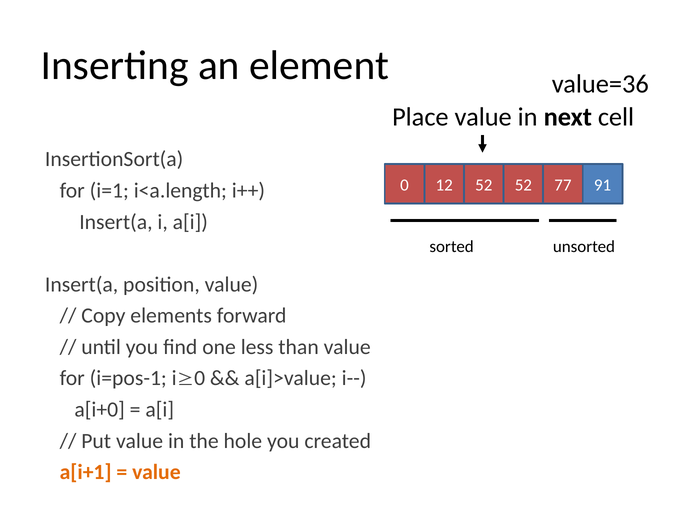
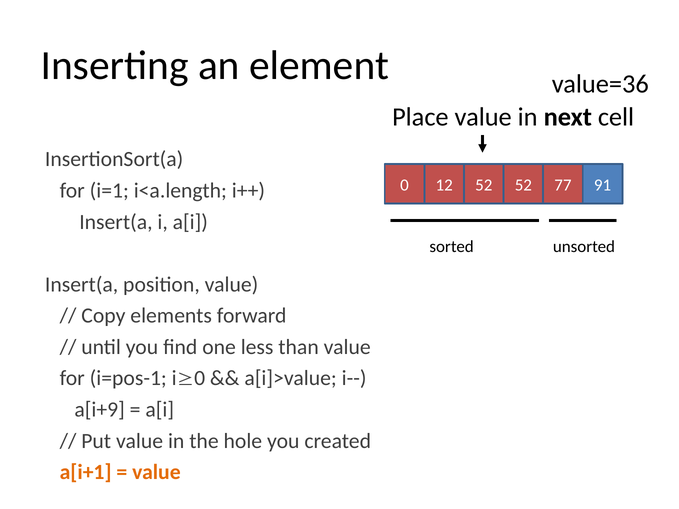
a[i+0: a[i+0 -> a[i+9 (100, 410)
